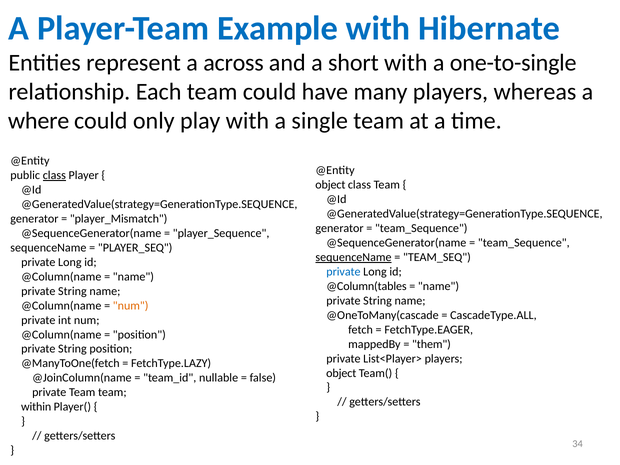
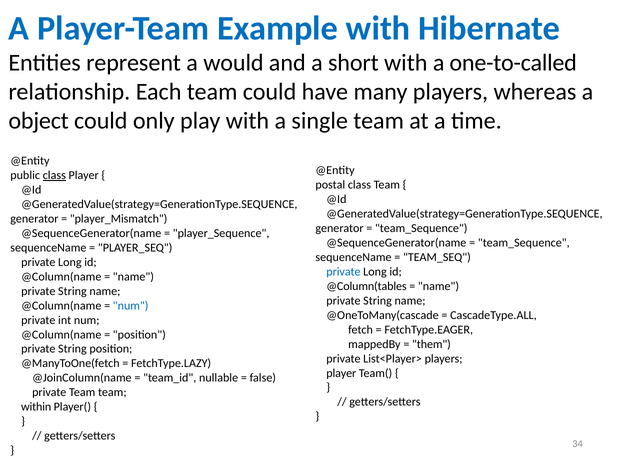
across: across -> would (233, 63)
one-to-single: one-to-single -> one-to-called (513, 63)
where: where -> object (39, 121)
object: object -> postal (330, 185)
sequenceName underline: present -> none (354, 257)
num colour: orange -> blue (131, 306)
object: object -> player (341, 373)
